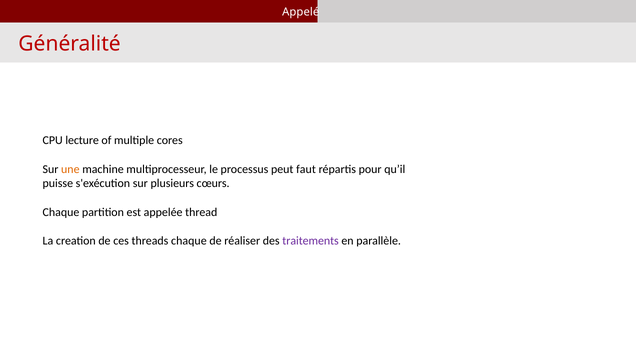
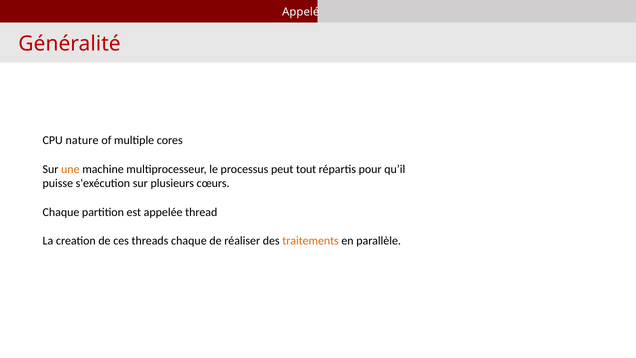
lecture: lecture -> nature (82, 140)
faut: faut -> tout (306, 169)
traitements colour: purple -> orange (311, 241)
